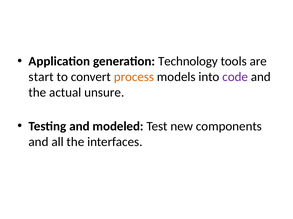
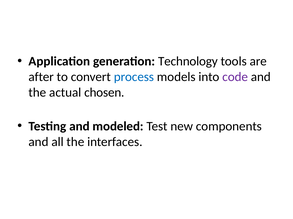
start: start -> after (41, 77)
process colour: orange -> blue (134, 77)
unsure: unsure -> chosen (104, 93)
